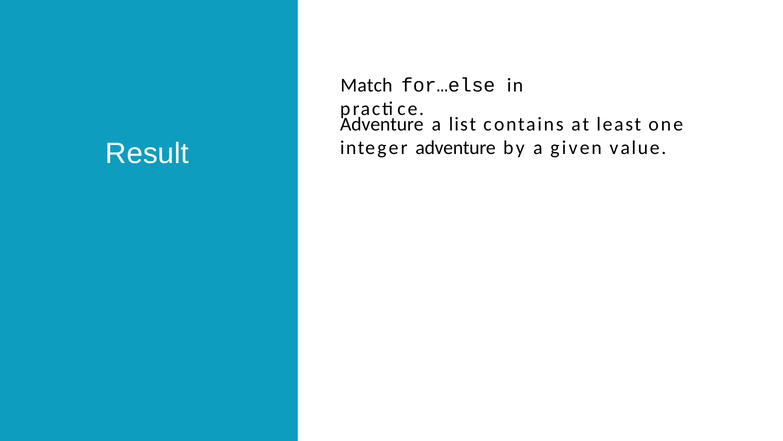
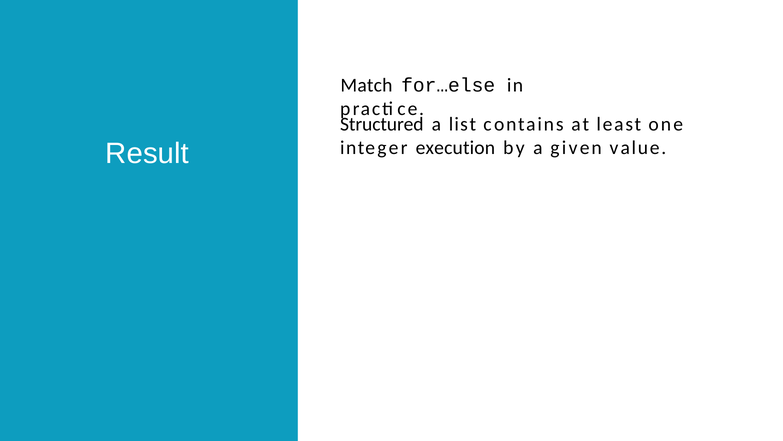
Adventure: Adventure -> Structured (382, 124)
integer adventure: adventure -> execution (455, 147)
